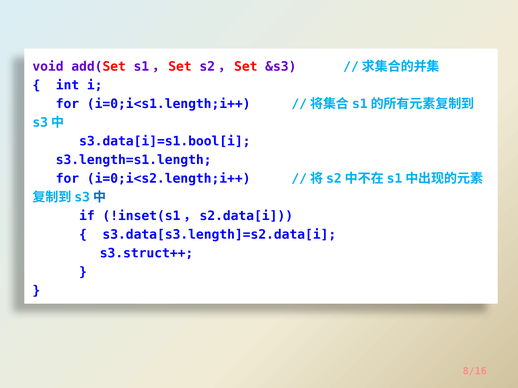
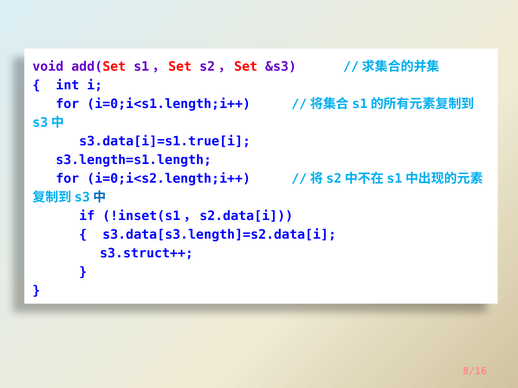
s3.data[i]=s1.bool[i: s3.data[i]=s1.bool[i -> s3.data[i]=s1.true[i (165, 141)
